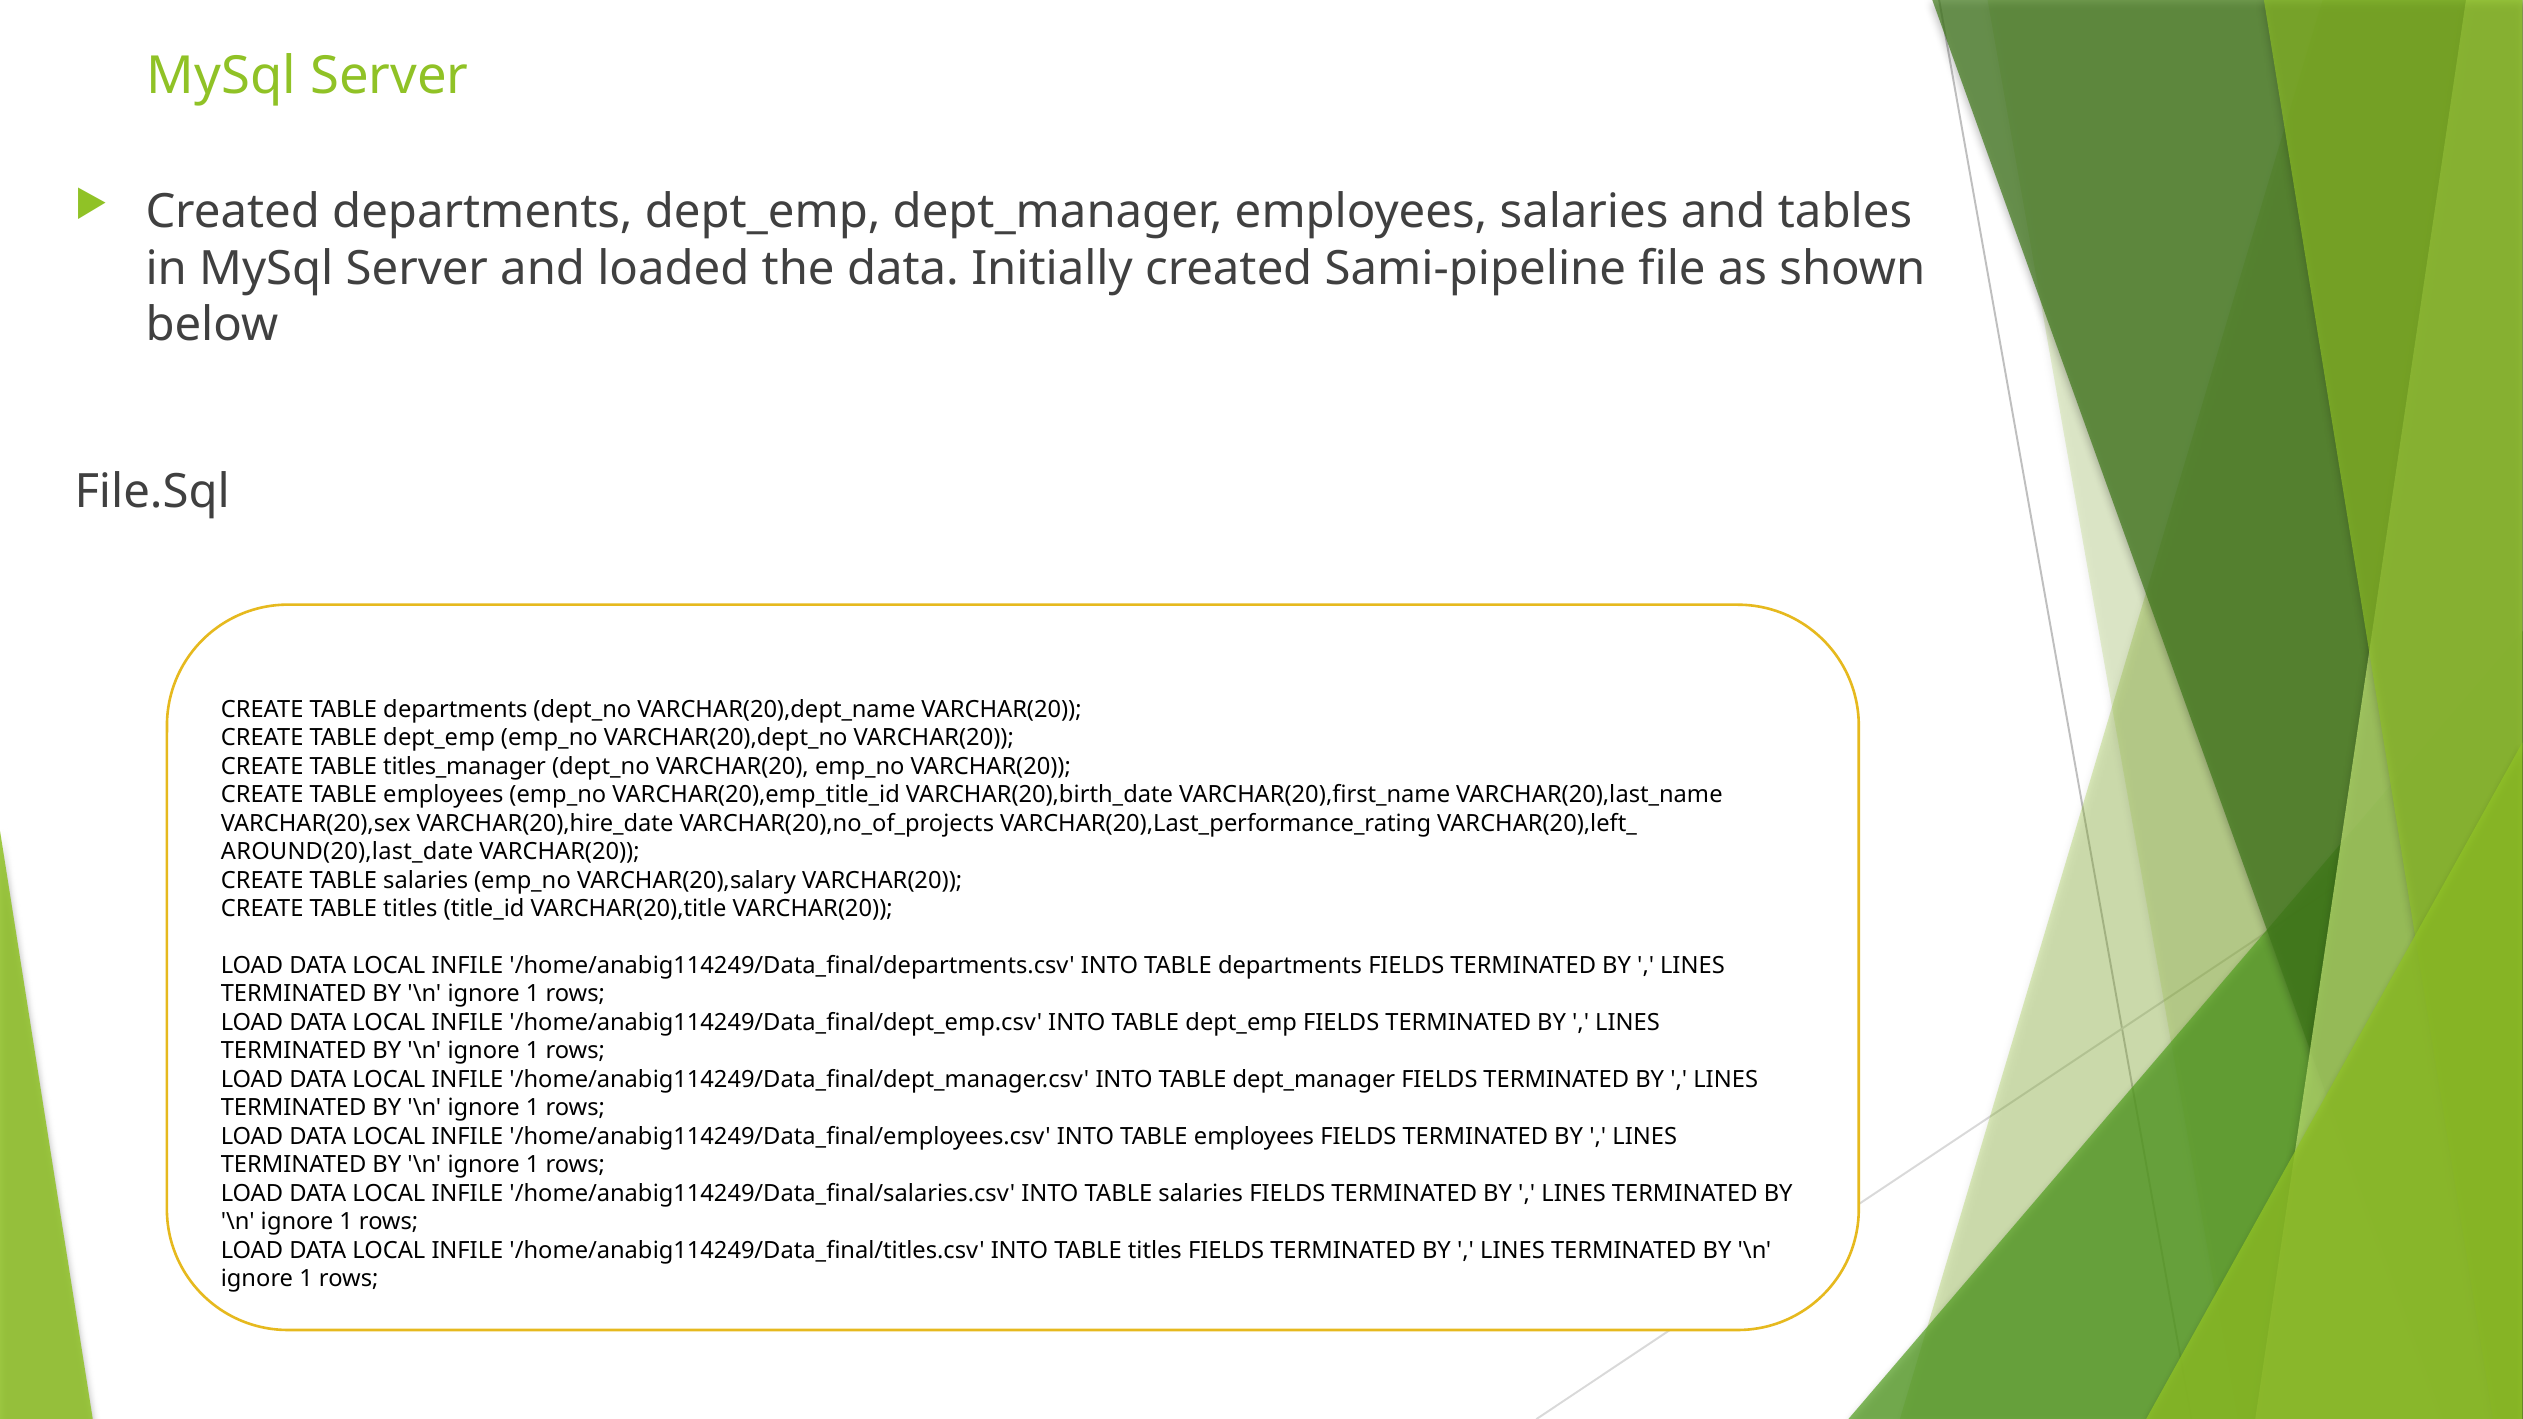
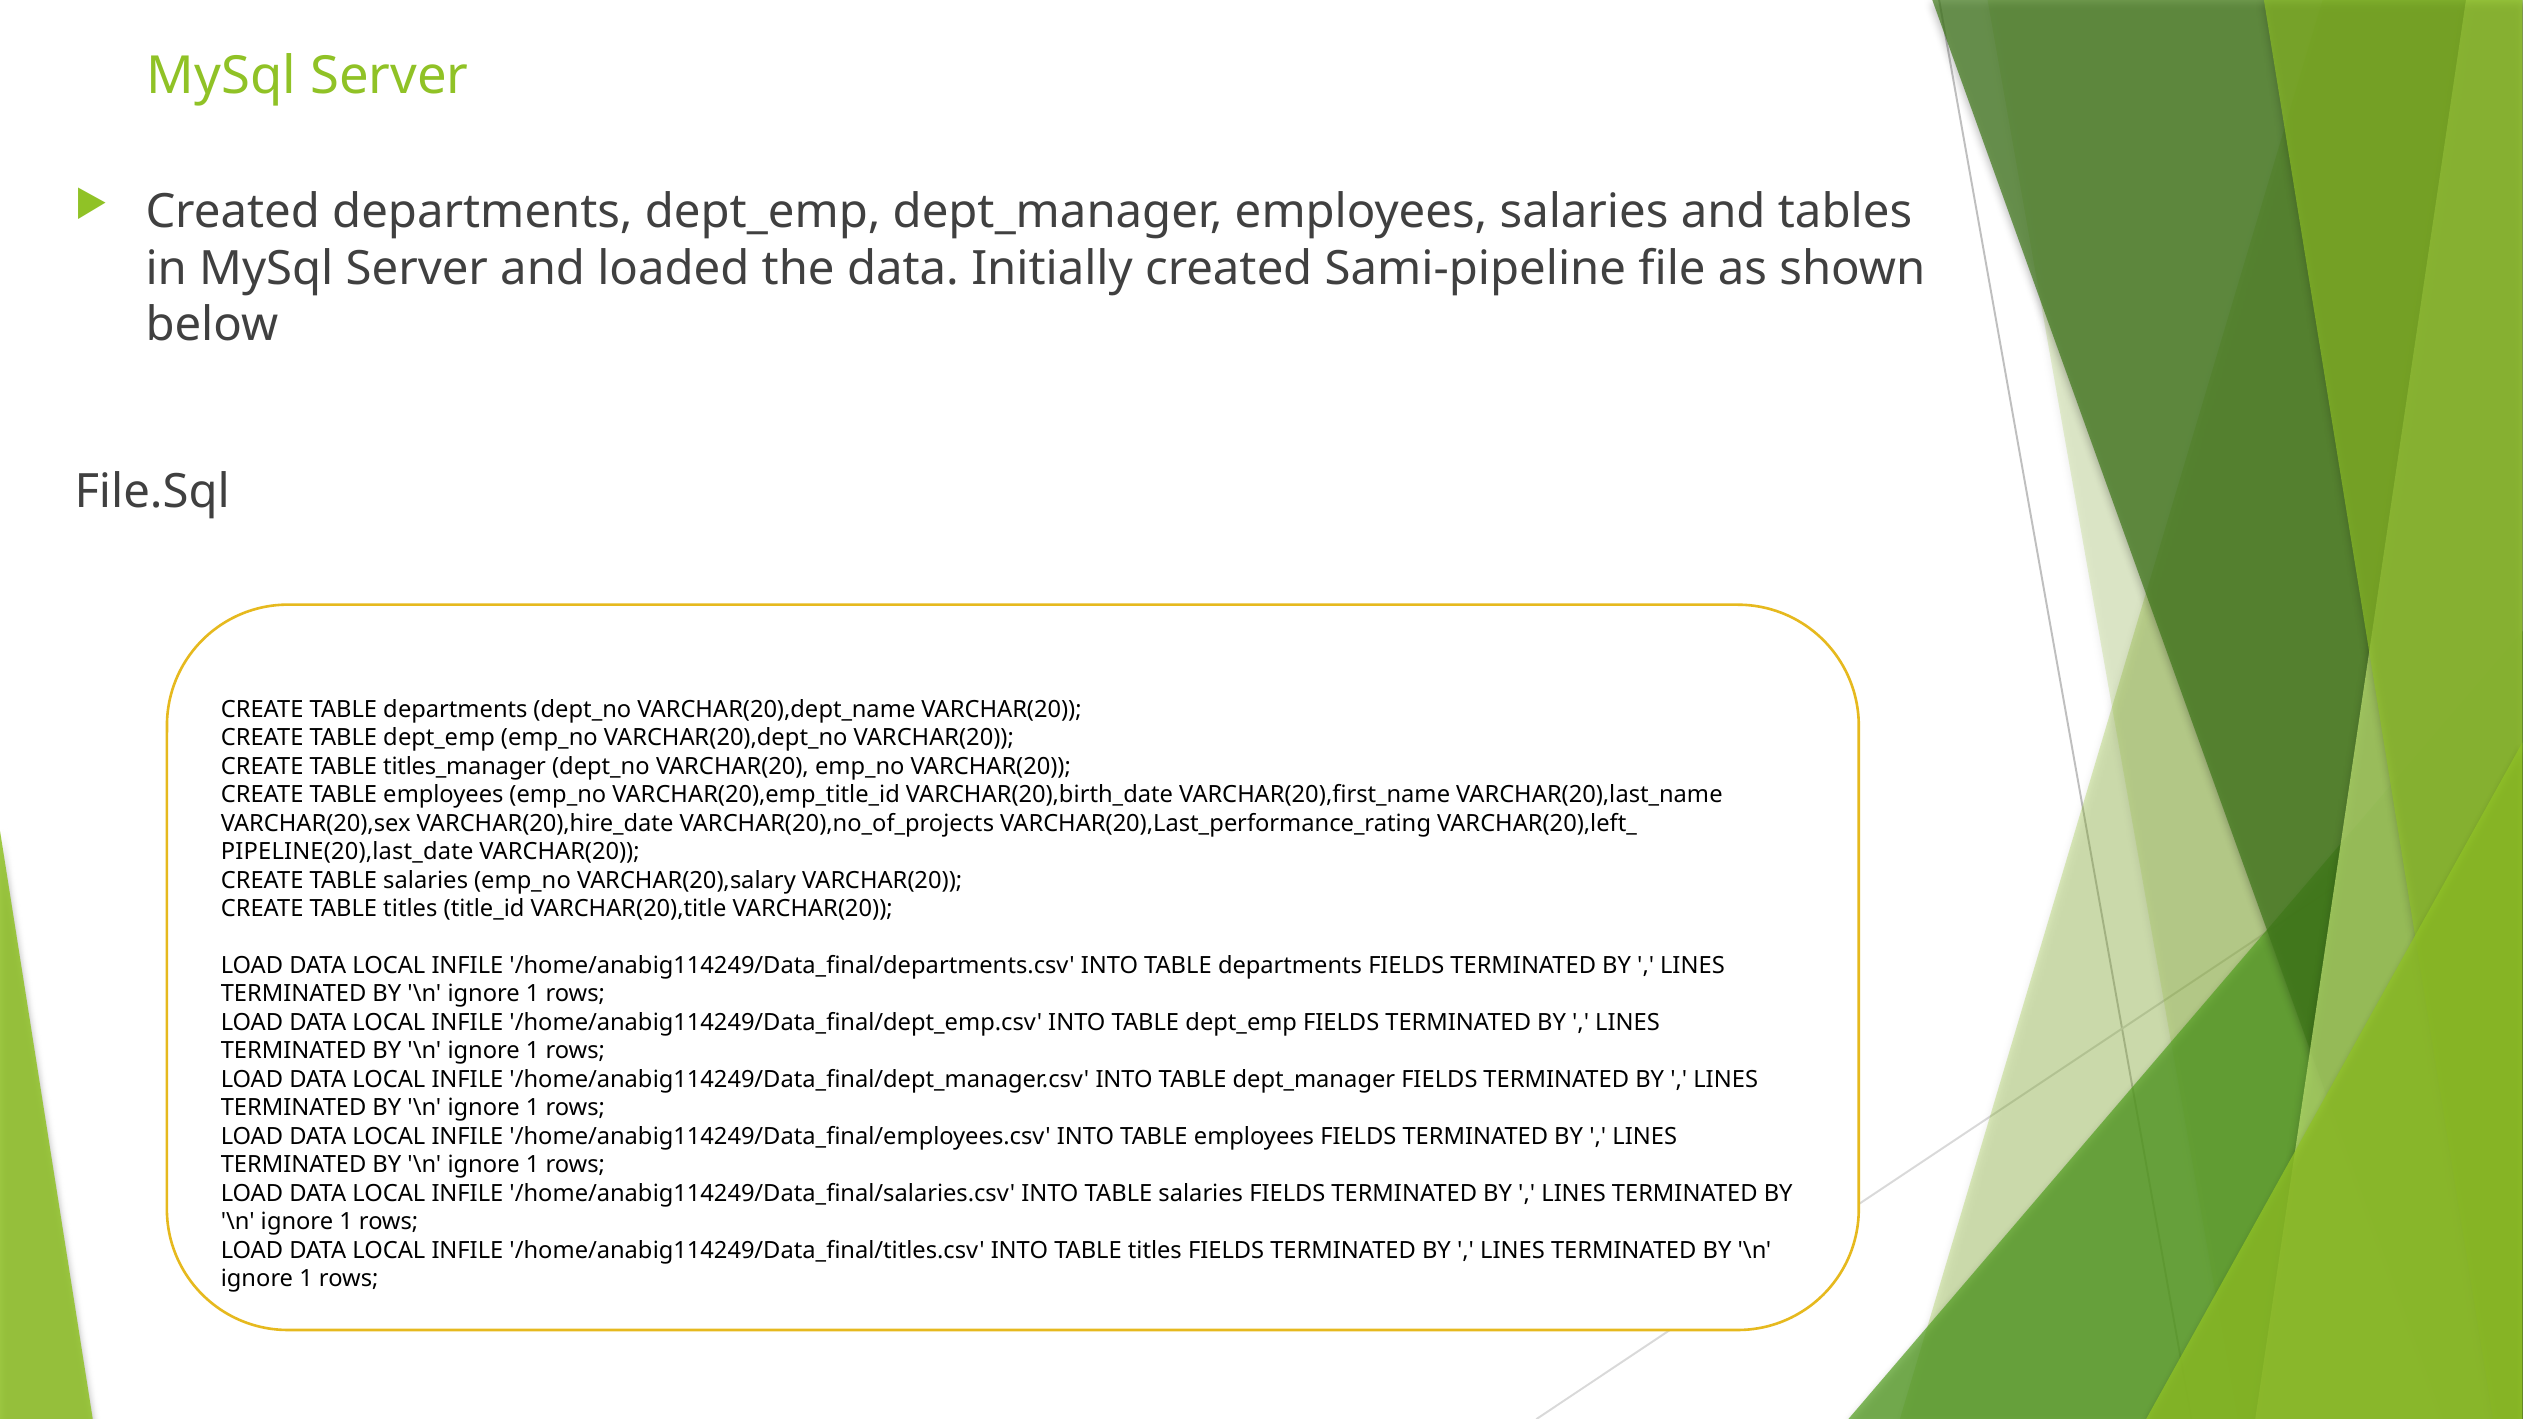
AROUND(20),last_date: AROUND(20),last_date -> PIPELINE(20),last_date (347, 852)
